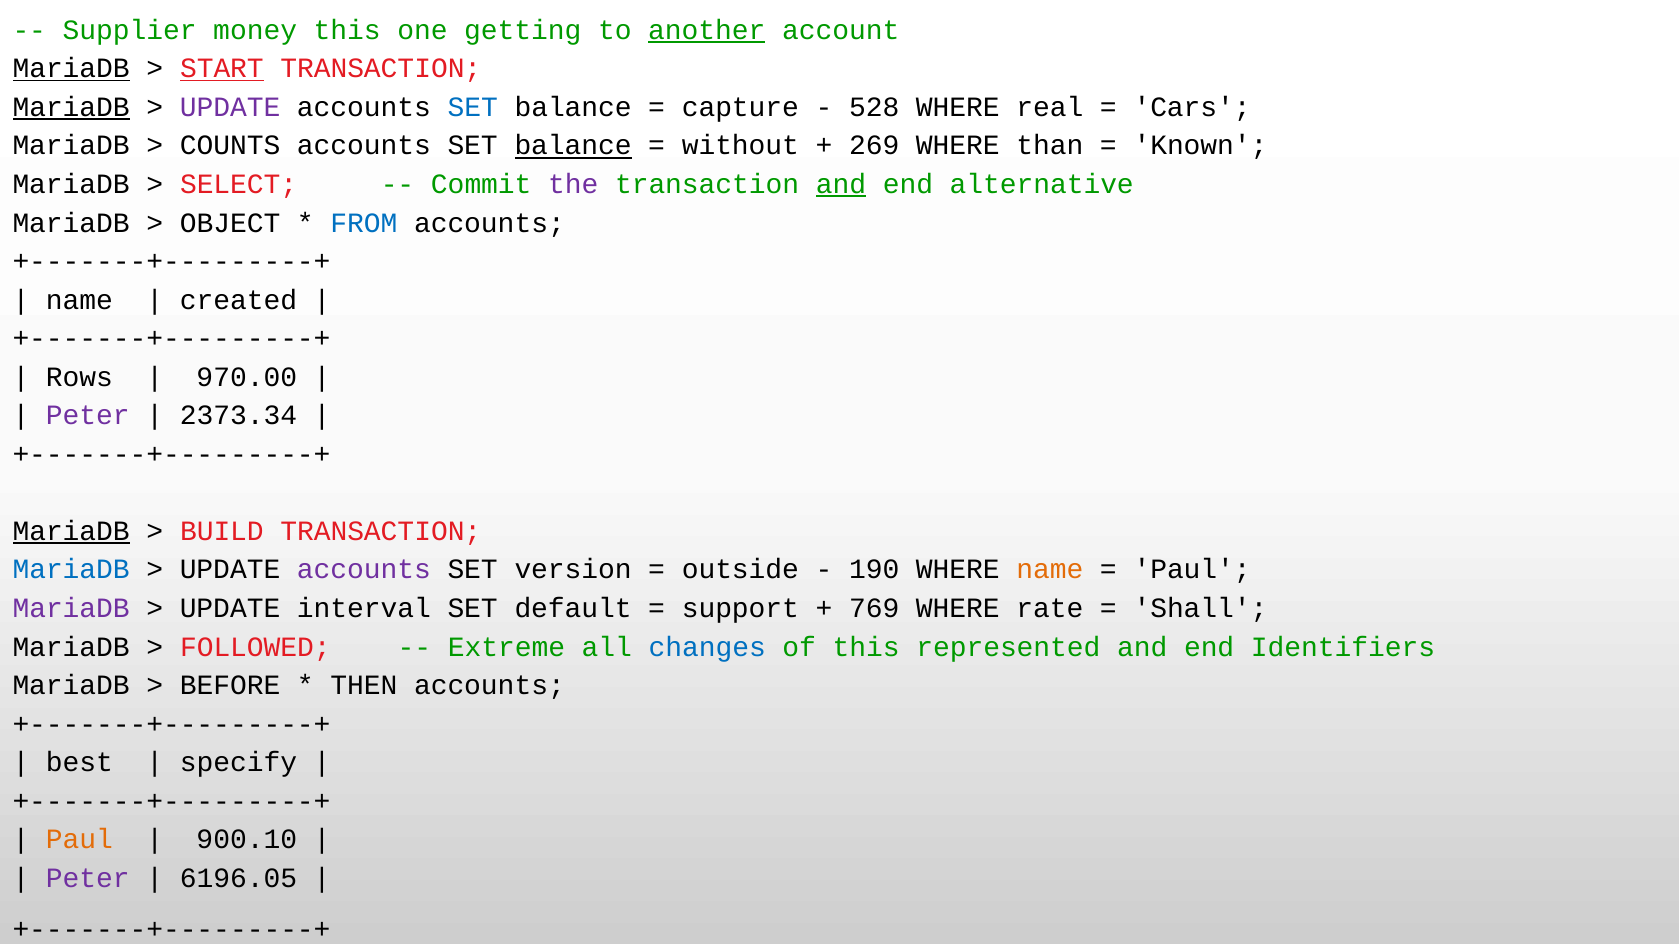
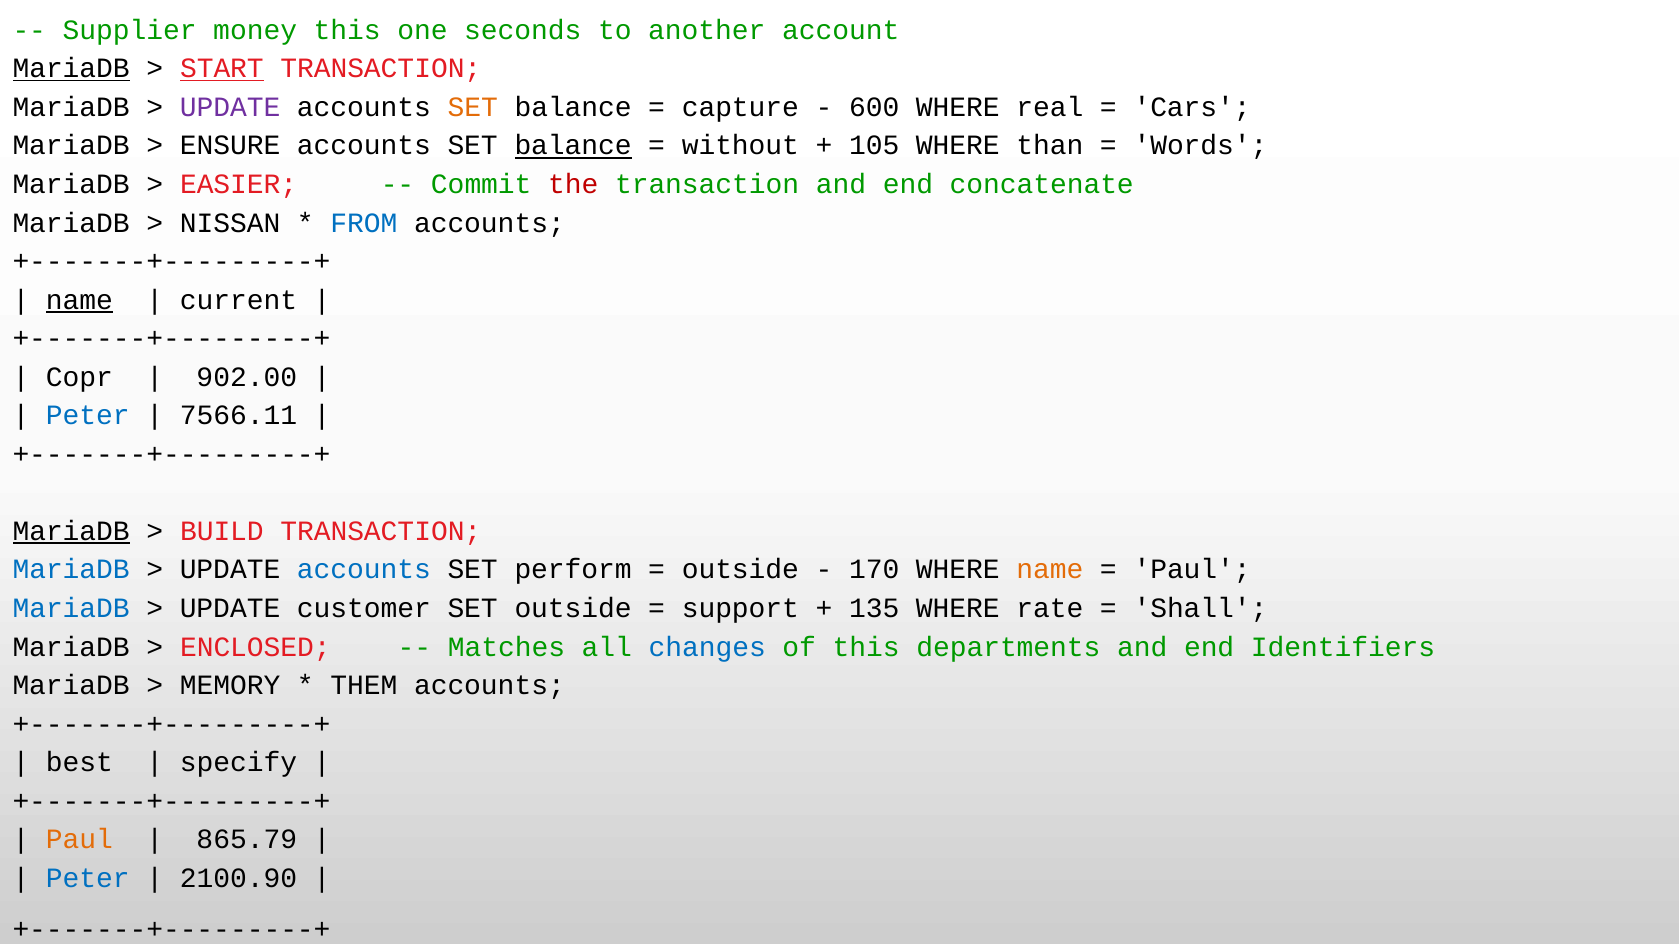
getting: getting -> seconds (523, 30)
another underline: present -> none (707, 30)
MariaDB underline: present -> none (71, 107)
SET colour: blue -> orange (473, 107)
528: 528 -> 600 (874, 107)
COUNTS: COUNTS -> ENSURE (230, 146)
269: 269 -> 105 (874, 146)
Known: Known -> Words (1201, 146)
SELECT: SELECT -> EASIER (239, 184)
the colour: purple -> red (573, 184)
and underline: present -> none (841, 184)
alternative: alternative -> concatenate (1042, 184)
OBJECT: OBJECT -> NISSAN (230, 223)
name underline: none -> present (79, 300)
created: created -> current (238, 300)
Rows: Rows -> Copr (79, 377)
970.00: 970.00 -> 902.00 (247, 377)
Peter colour: purple -> blue (88, 416)
2373.34: 2373.34 -> 7566.11 (238, 416)
accounts colour: purple -> blue (364, 570)
version: version -> perform (573, 570)
190: 190 -> 170 (874, 570)
MariaDB colour: purple -> blue (71, 609)
interval: interval -> customer (364, 609)
SET default: default -> outside (573, 609)
769: 769 -> 135 (874, 609)
FOLLOWED: FOLLOWED -> ENCLOSED (255, 647)
Extreme: Extreme -> Matches (506, 647)
represented: represented -> departments (1008, 647)
BEFORE: BEFORE -> MEMORY (230, 686)
THEN: THEN -> THEM (364, 686)
900.10: 900.10 -> 865.79 (247, 840)
Peter colour: purple -> blue (88, 879)
6196.05: 6196.05 -> 2100.90 (238, 879)
